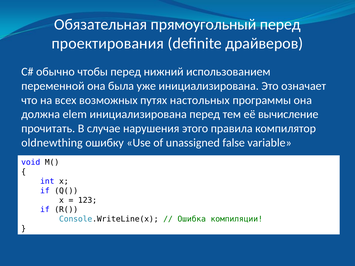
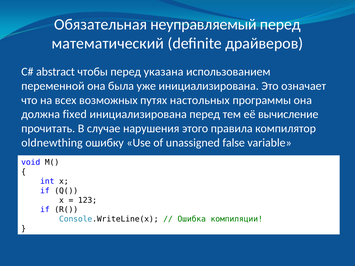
прямоугольный: прямоугольный -> неуправляемый (204, 24)
проектирования: проектирования -> математический (108, 43)
обычно: обычно -> abstract (55, 72)
нижний: нижний -> указана (164, 72)
elem: elem -> fixed (75, 114)
